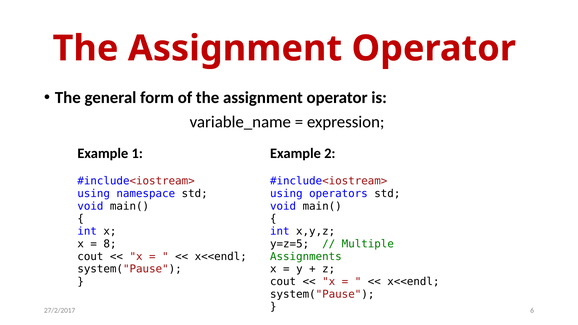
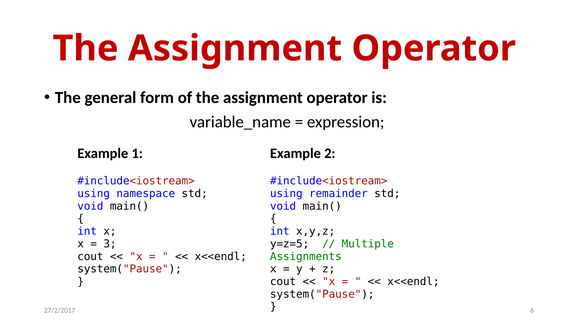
operators: operators -> remainder (338, 194)
8: 8 -> 3 (110, 244)
